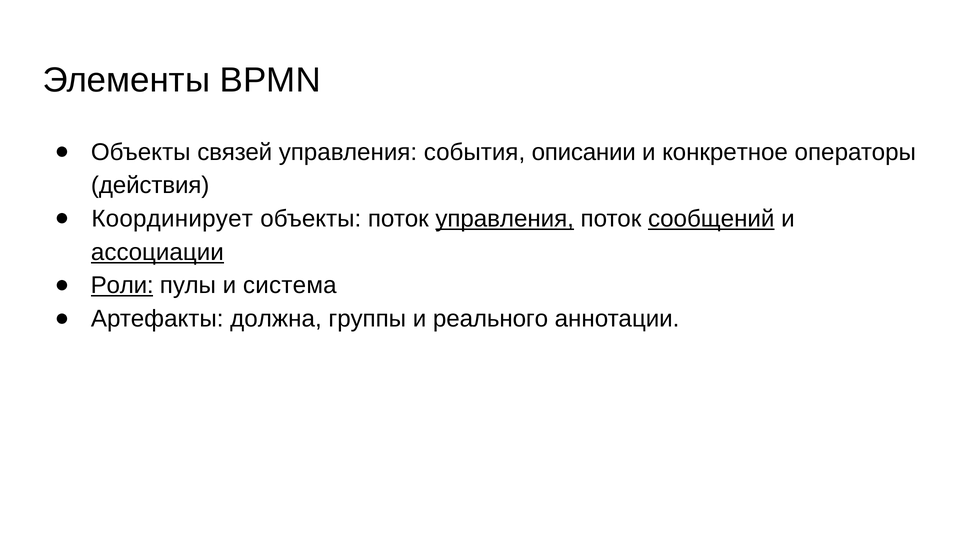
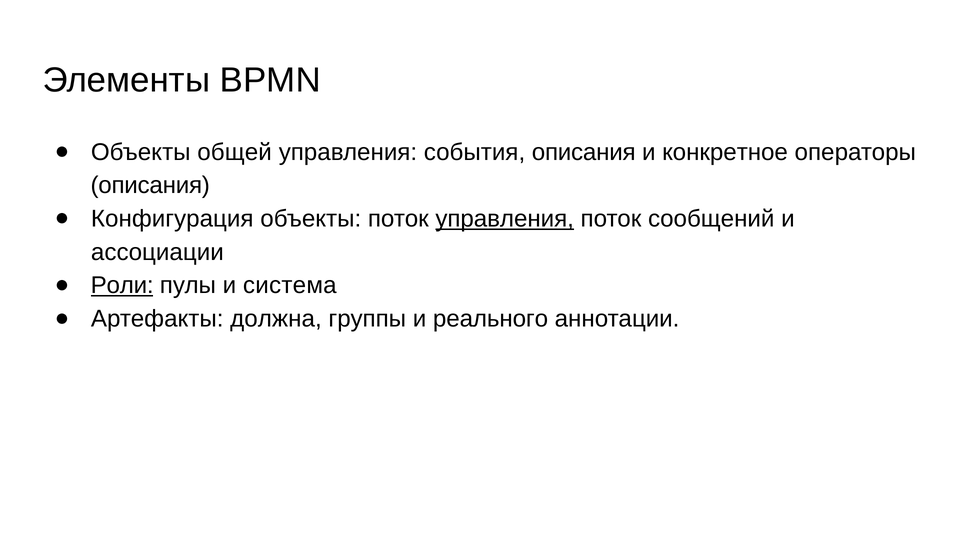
связей: связей -> общей (235, 152)
события описании: описании -> описания (584, 152)
действия: действия -> описания (150, 185)
Координирует: Координирует -> Конфигурация (172, 219)
сообщений underline: present -> none (711, 219)
ассоциации underline: present -> none (157, 252)
